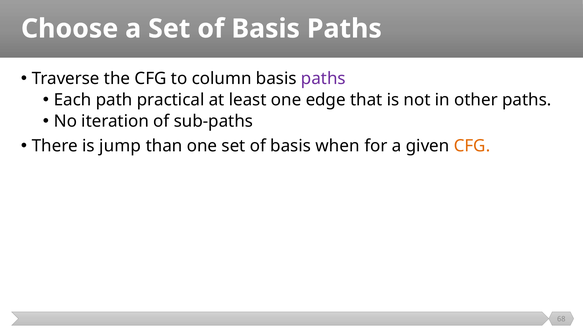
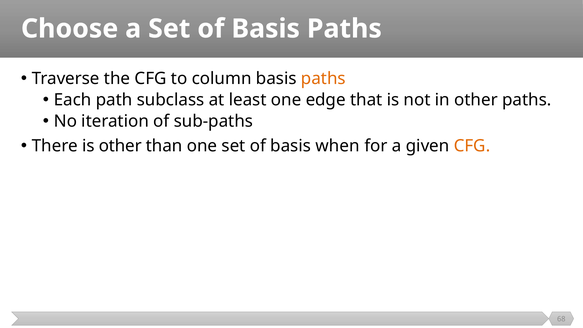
paths colour: purple -> orange (323, 79)
practical: practical -> subclass (171, 100)
is jump: jump -> other (120, 146)
